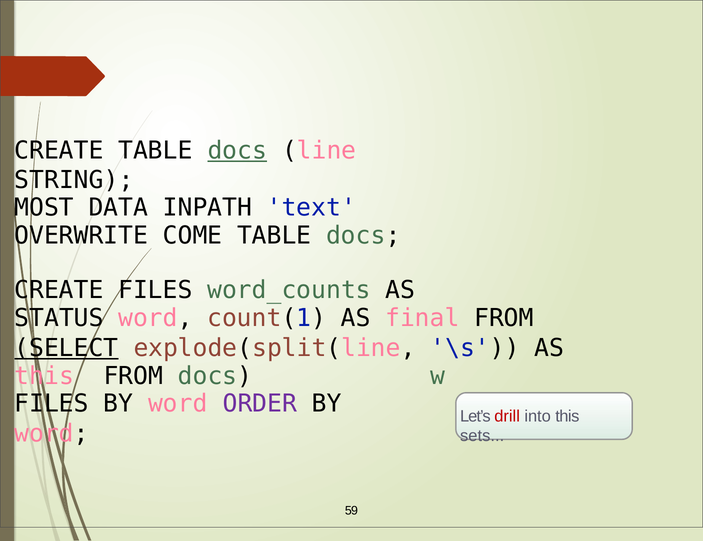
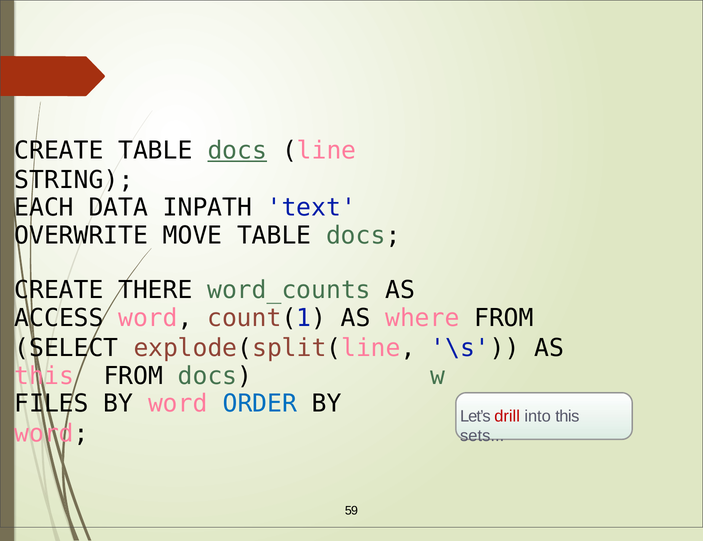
MOST: MOST -> EACH (44, 207)
COME: COME -> MOVE (193, 236)
CREATE FILES: FILES -> THERE (155, 290)
STATUS: STATUS -> ACCESS (59, 318)
final: final -> where (422, 318)
SELECT underline: present -> none (66, 348)
ORDER colour: purple -> blue (260, 404)
